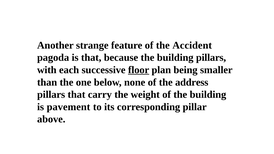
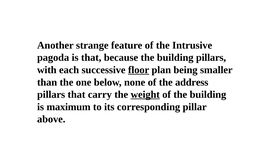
Accident: Accident -> Intrusive (192, 45)
weight underline: none -> present (145, 95)
pavement: pavement -> maximum (69, 107)
